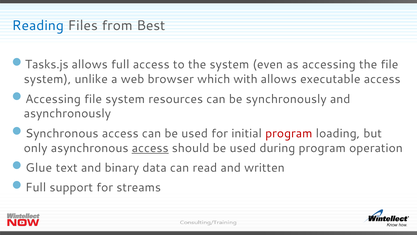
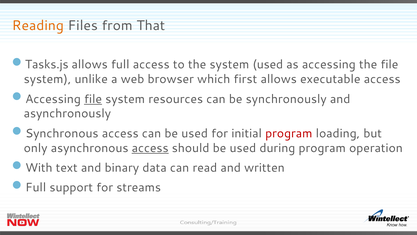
Reading colour: blue -> orange (38, 26)
Best: Best -> That (151, 26)
system even: even -> used (268, 64)
with: with -> first (245, 79)
file underline: none -> present (93, 99)
Glue: Glue -> With (39, 168)
